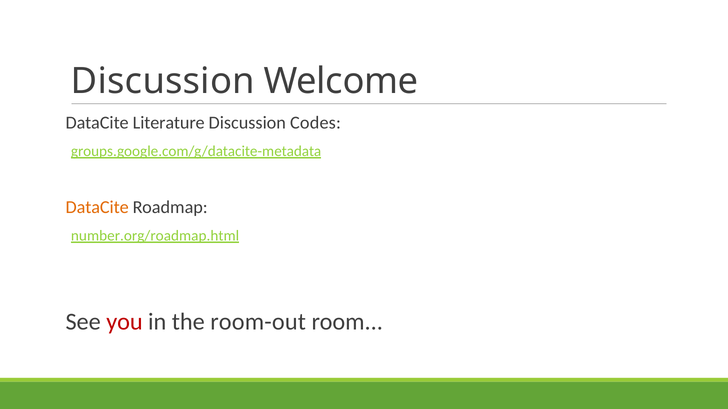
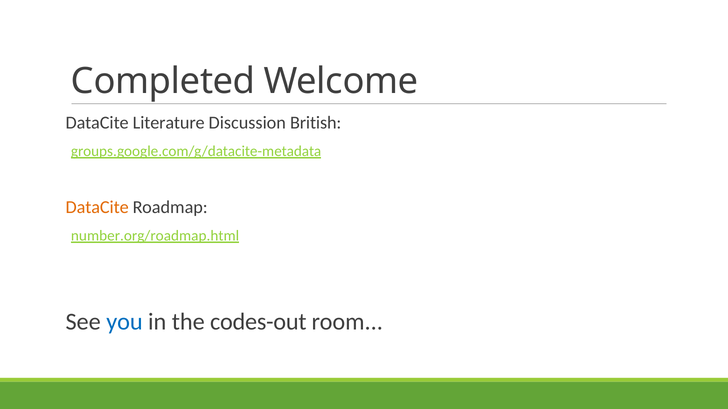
Discussion: Discussion -> Completed (163, 82)
Codes: Codes -> British (316, 123)
you colour: red -> blue (124, 322)
room-out: room-out -> codes-out (258, 322)
